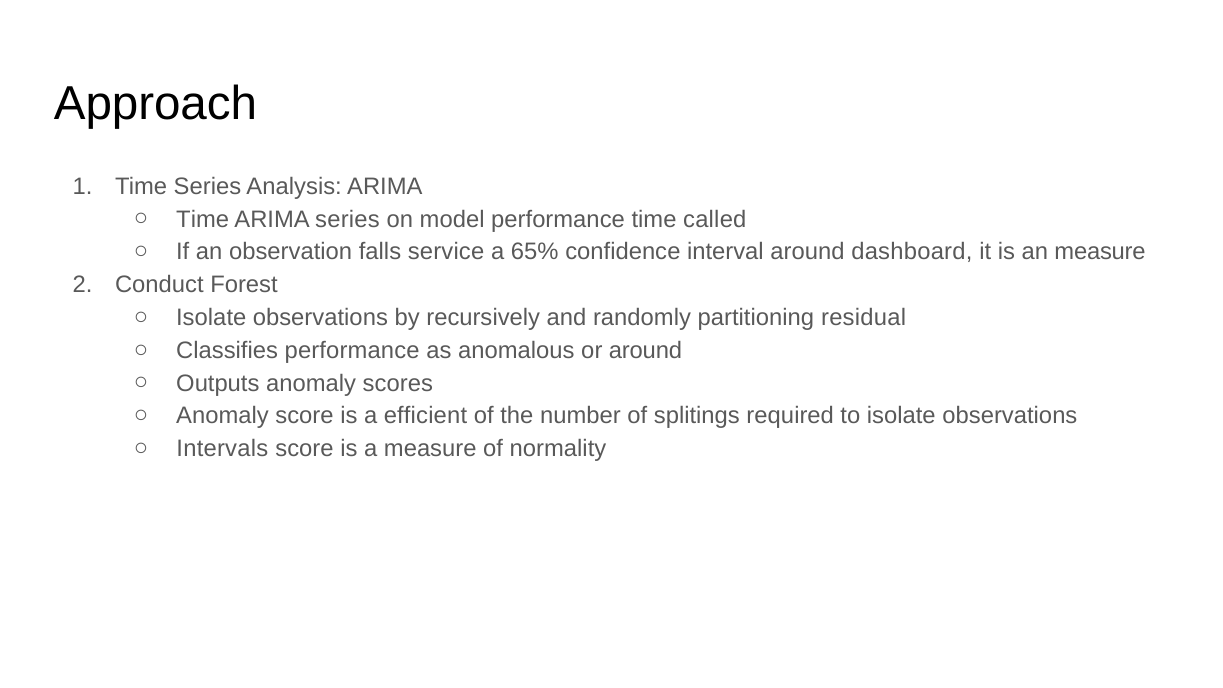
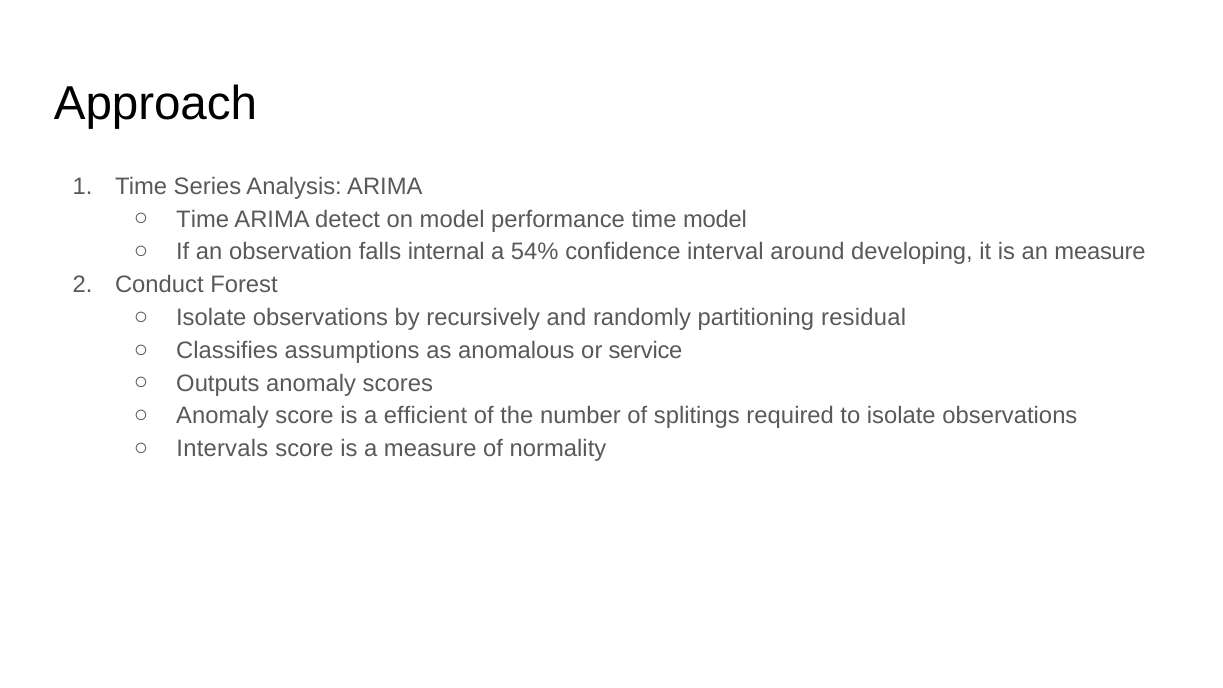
ARIMA series: series -> detect (348, 219)
time called: called -> model (715, 219)
service: service -> internal (446, 252)
65%: 65% -> 54% (535, 252)
dashboard: dashboard -> developing (912, 252)
Classifies performance: performance -> assumptions (352, 350)
or around: around -> service (646, 350)
